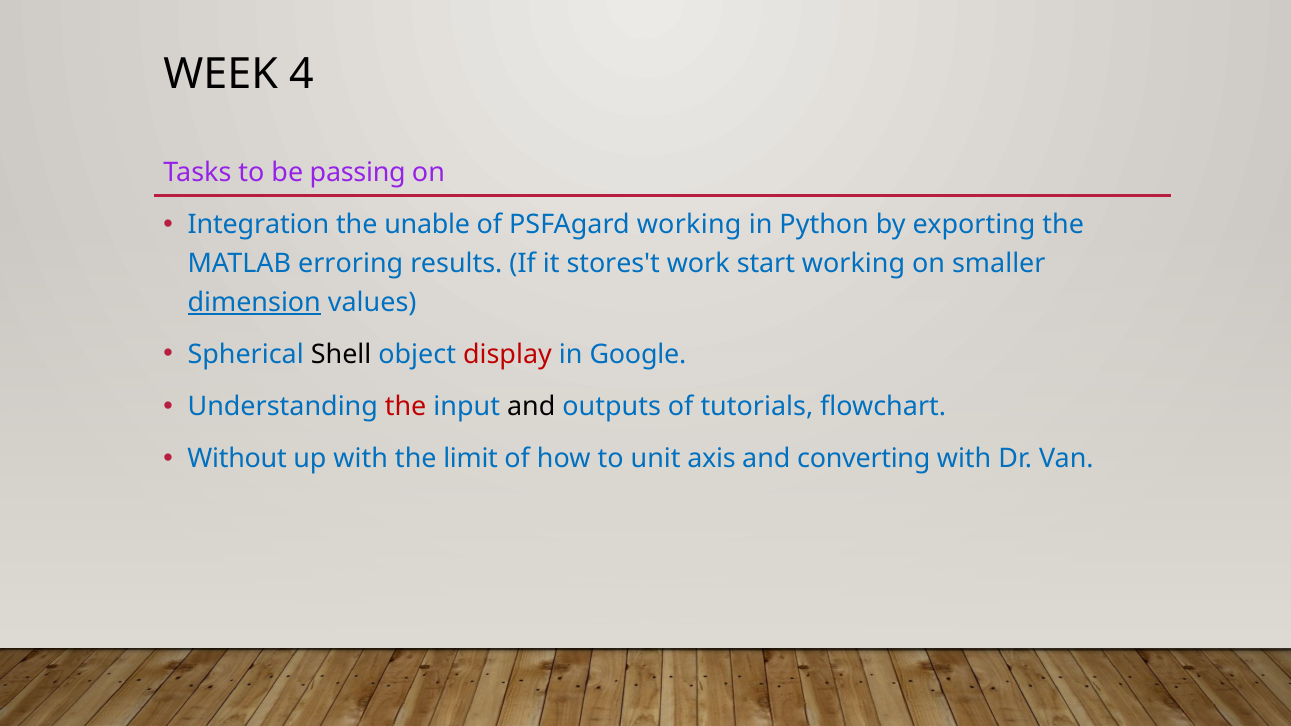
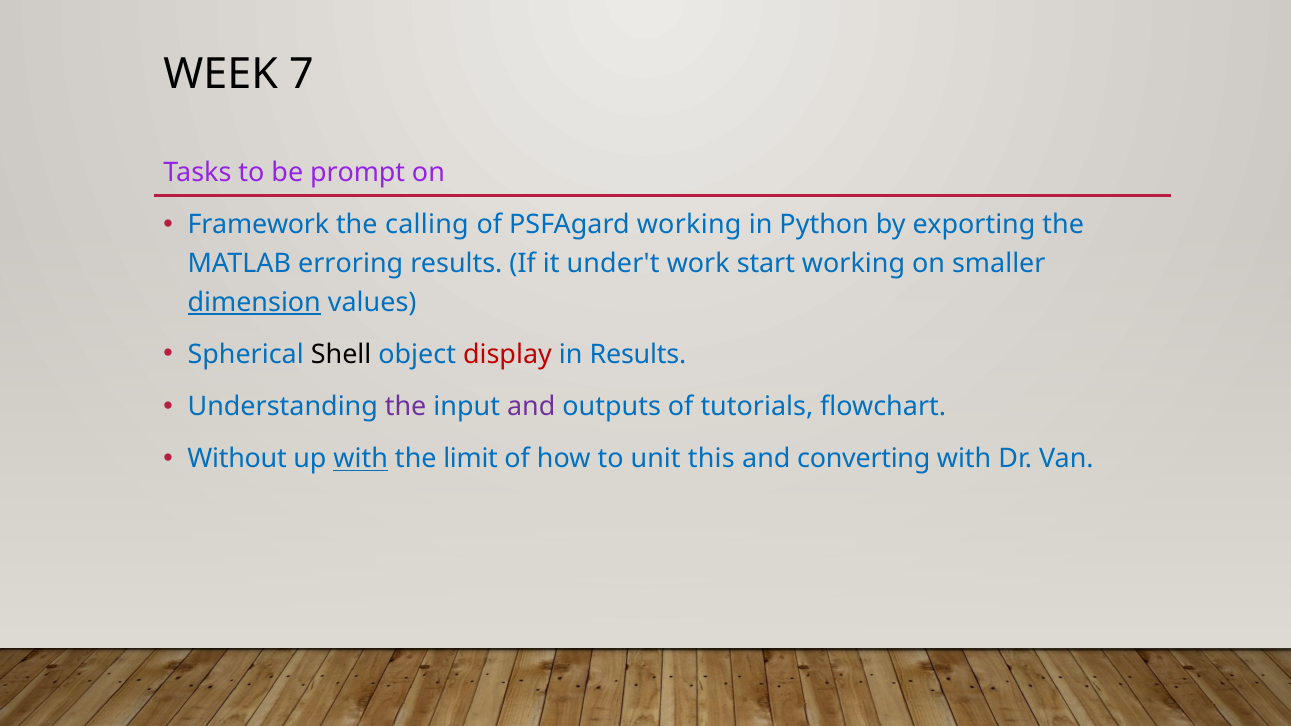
4: 4 -> 7 (301, 74)
passing: passing -> prompt (358, 173)
Integration: Integration -> Framework (258, 225)
unable: unable -> calling (427, 225)
stores't: stores't -> under't (613, 264)
in Google: Google -> Results (638, 355)
the colour: red -> purple (406, 407)
and colour: black -> purple (531, 407)
with underline: none -> present (361, 459)
axis: axis -> this (711, 459)
